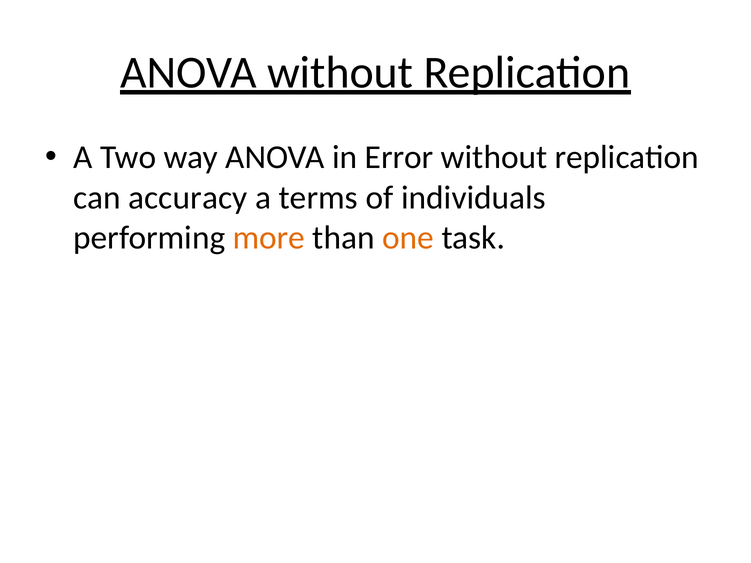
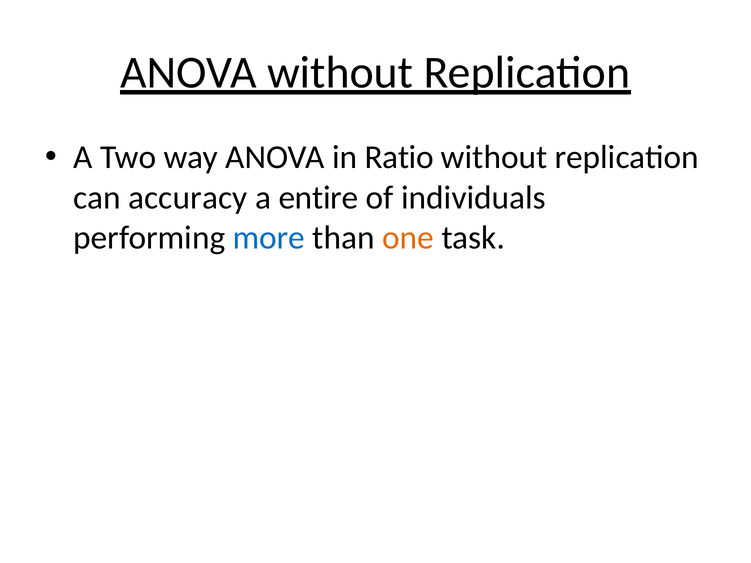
Error: Error -> Ratio (399, 158)
terms: terms -> entire (319, 198)
more colour: orange -> blue (269, 238)
